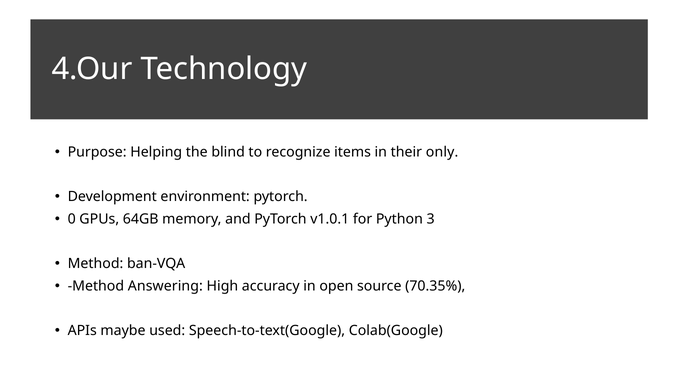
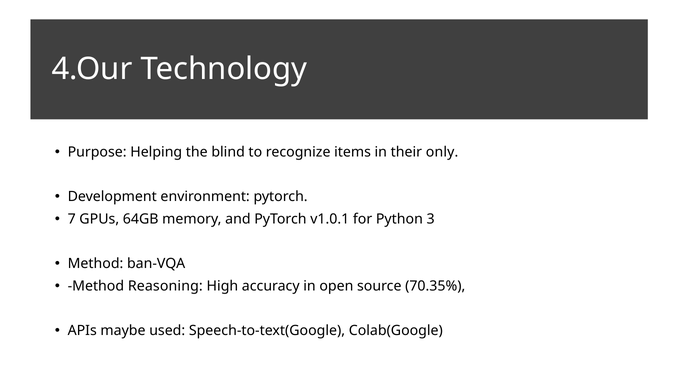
0: 0 -> 7 (72, 219)
Answering: Answering -> Reasoning (165, 286)
